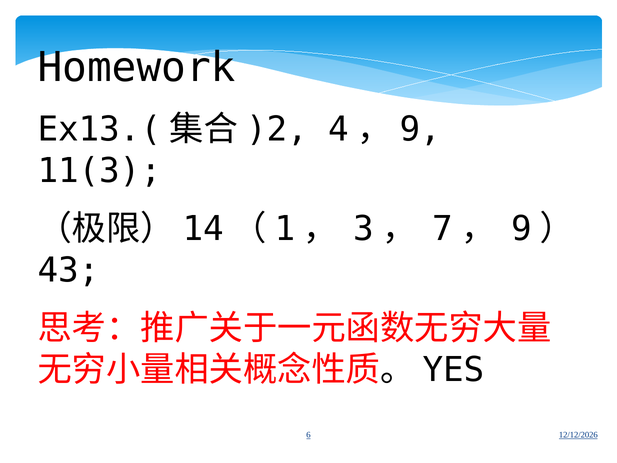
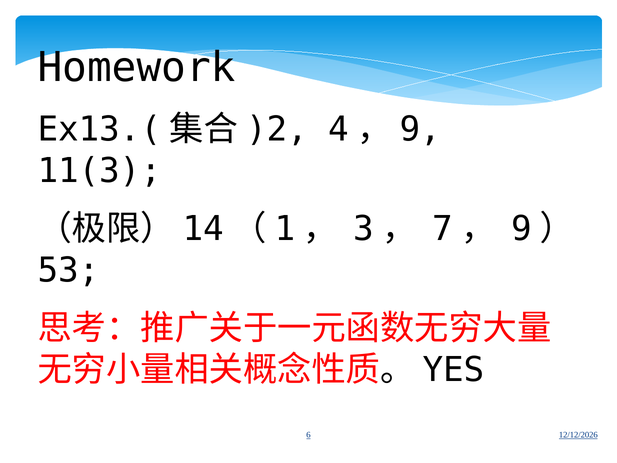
43: 43 -> 53 (69, 270)
